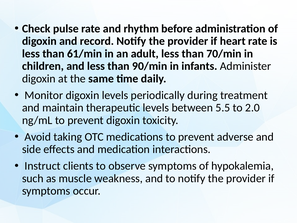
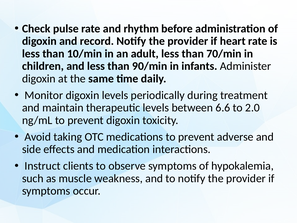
61/min: 61/min -> 10/min (85, 54)
5.5: 5.5 -> 6.6 (223, 108)
